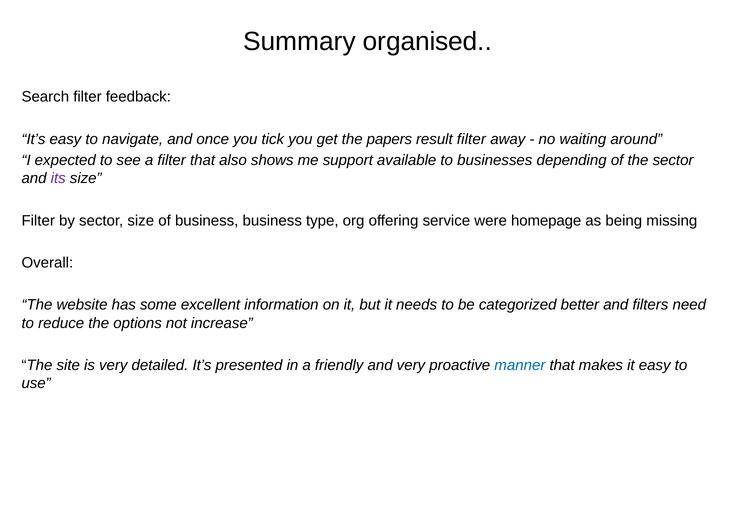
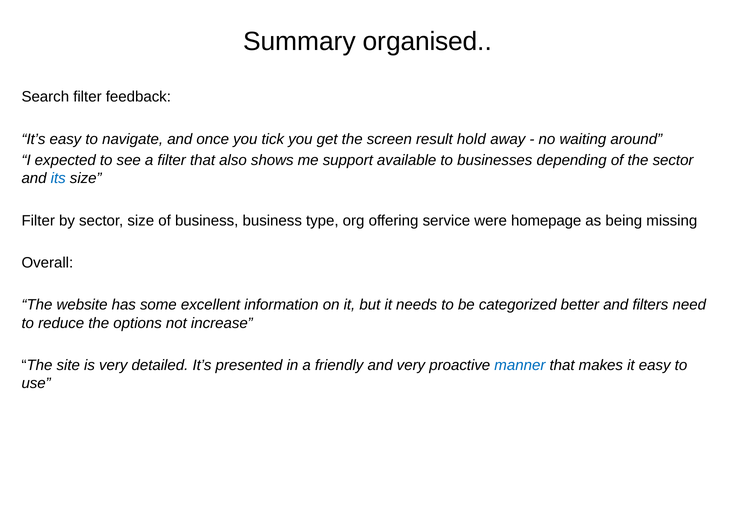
papers: papers -> screen (389, 139)
result filter: filter -> hold (471, 139)
its colour: purple -> blue (58, 178)
